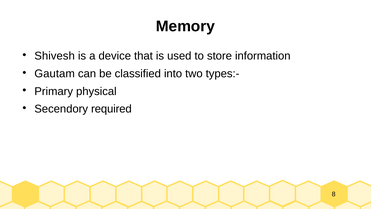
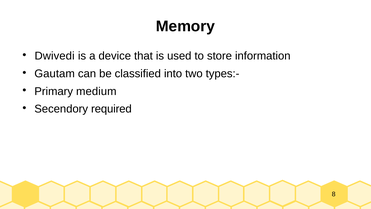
Shivesh: Shivesh -> Dwivedi (55, 56)
physical: physical -> medium (96, 91)
